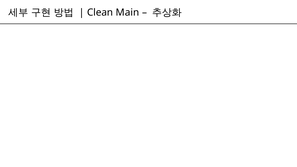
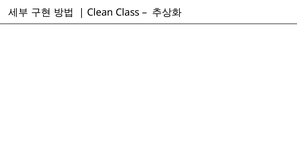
Main: Main -> Class (128, 12)
